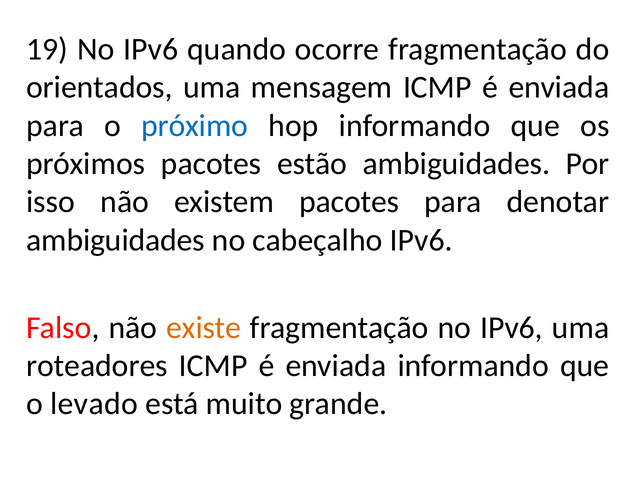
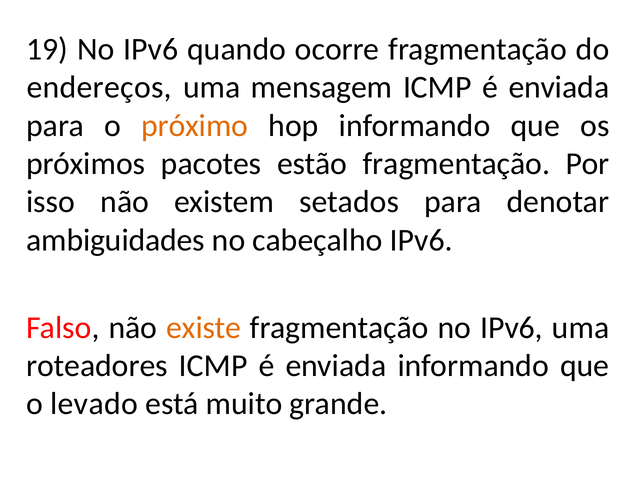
orientados: orientados -> endereços (99, 87)
próximo colour: blue -> orange (195, 126)
estão ambiguidades: ambiguidades -> fragmentação (456, 164)
existem pacotes: pacotes -> setados (349, 202)
